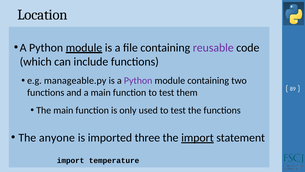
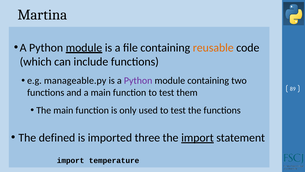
Location: Location -> Martina (42, 15)
reusable colour: purple -> orange (213, 47)
anyone: anyone -> defined (57, 137)
